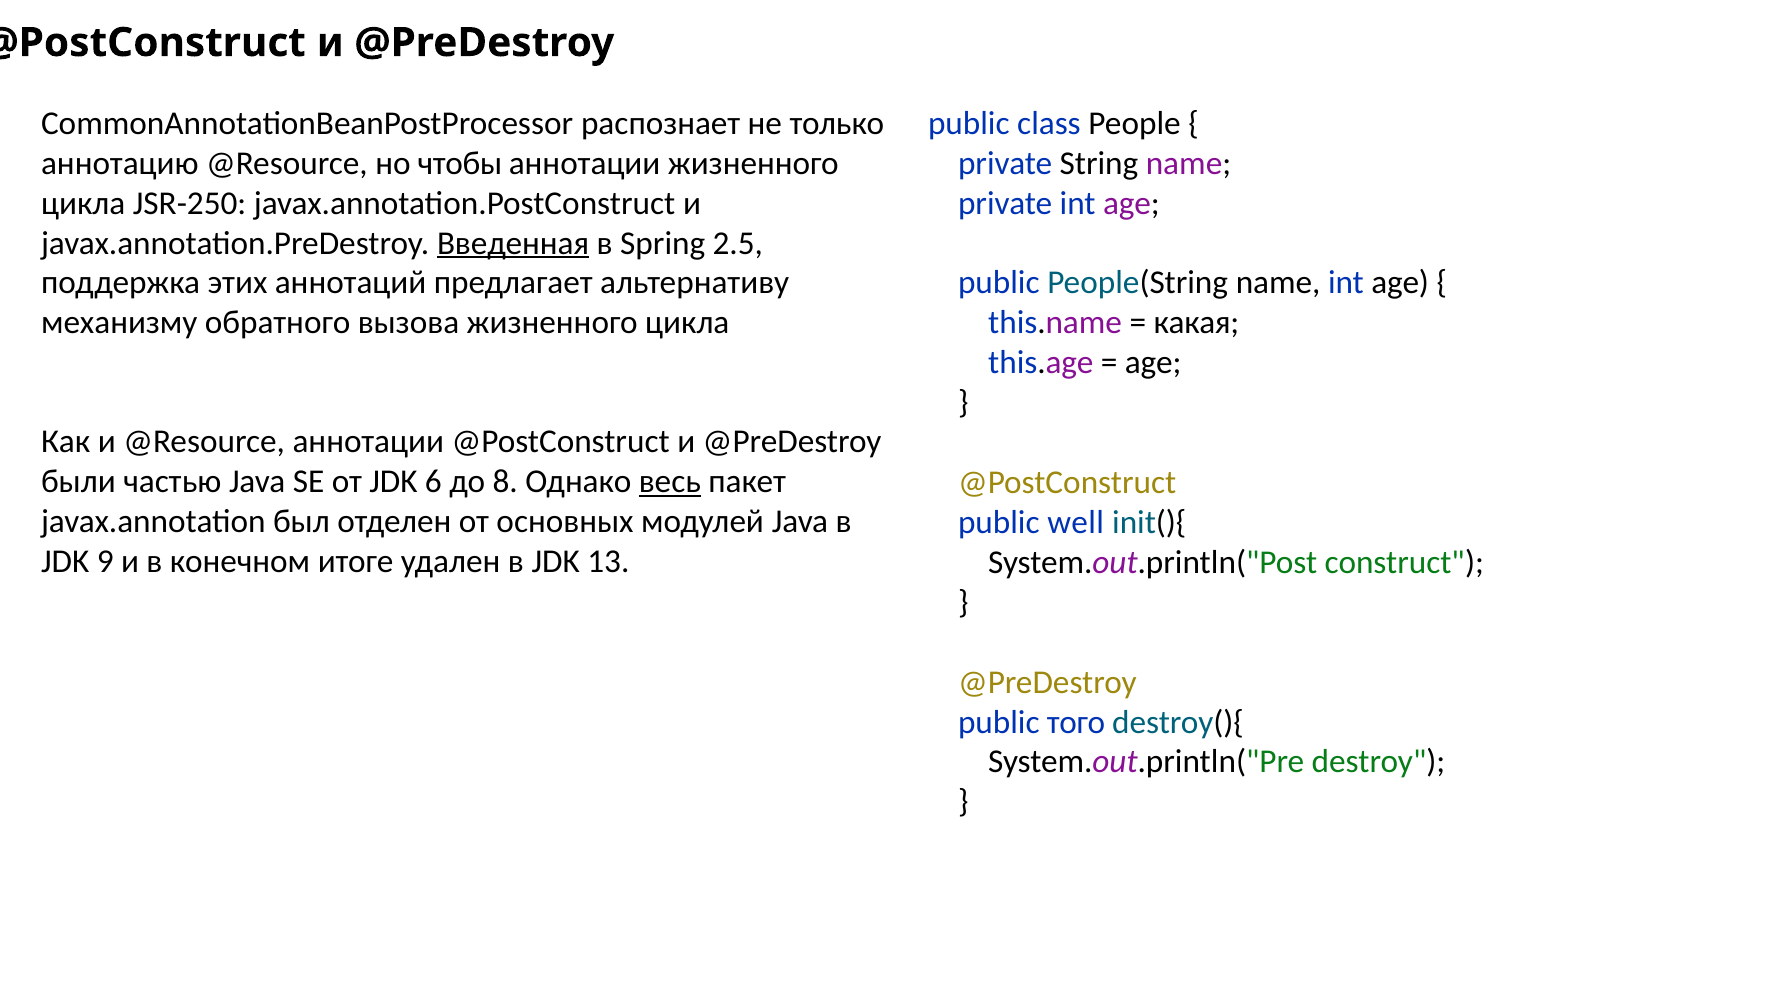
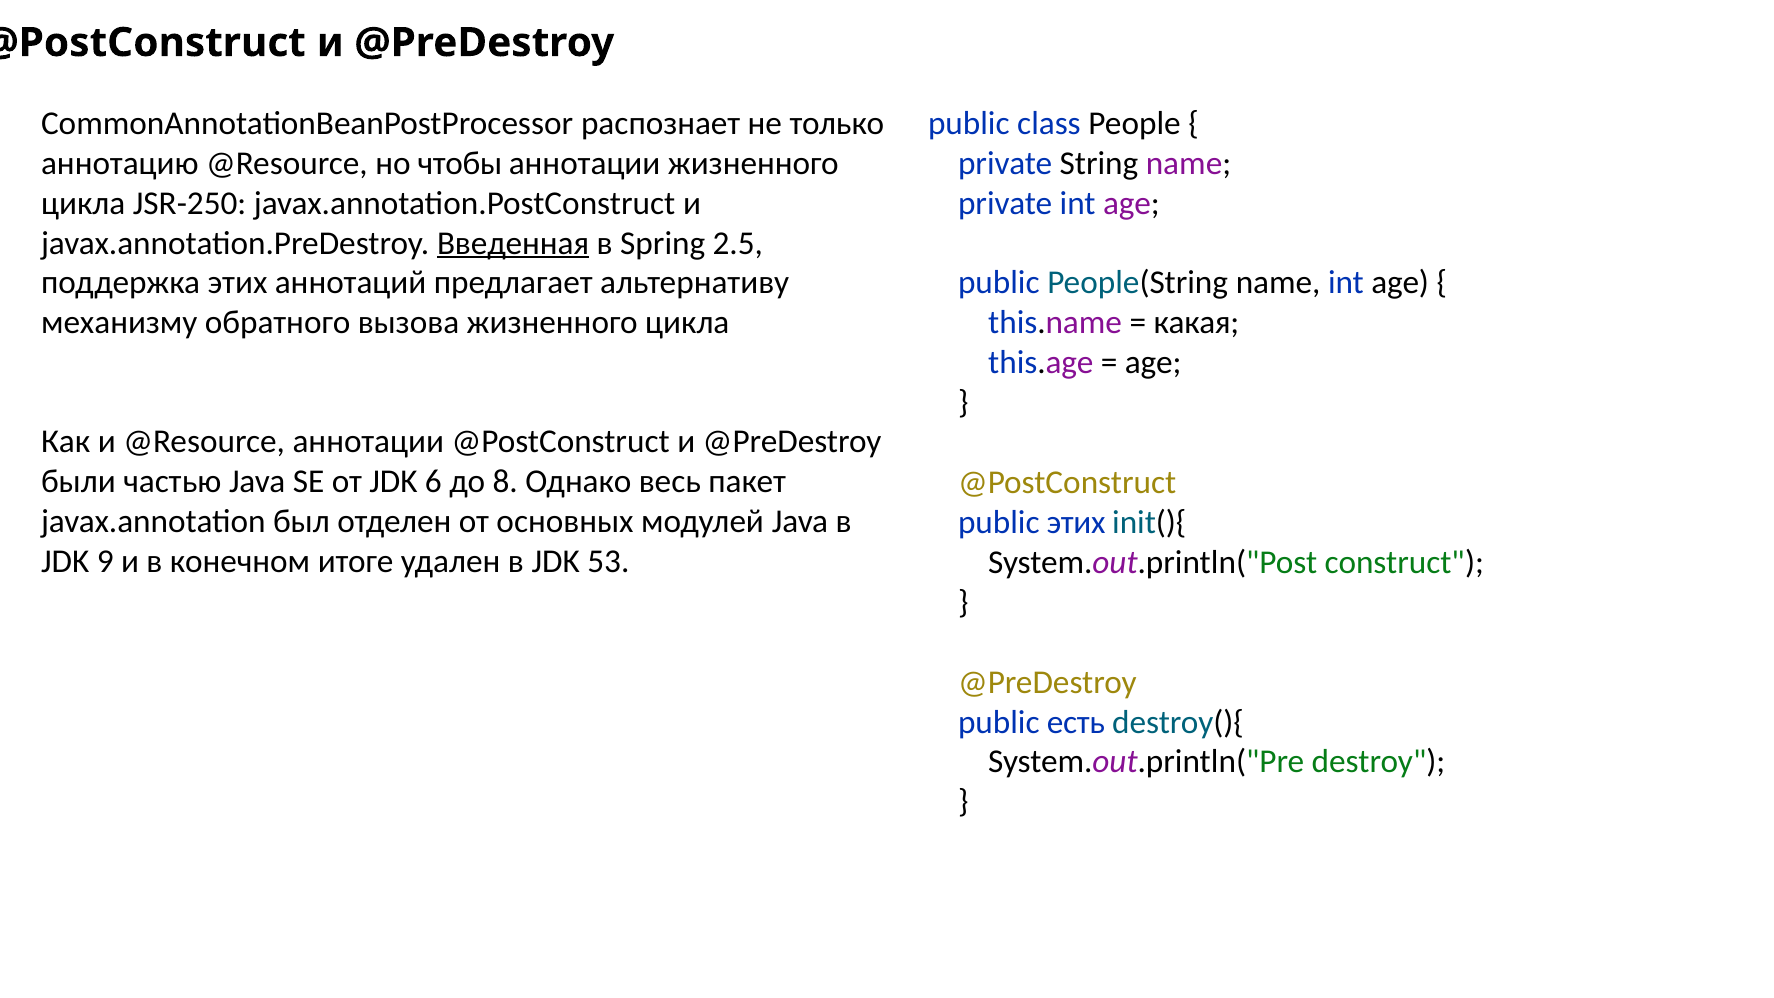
весь underline: present -> none (670, 482)
public well: well -> этих (1076, 522)
13: 13 -> 53 (608, 561)
того: того -> есть (1076, 722)
